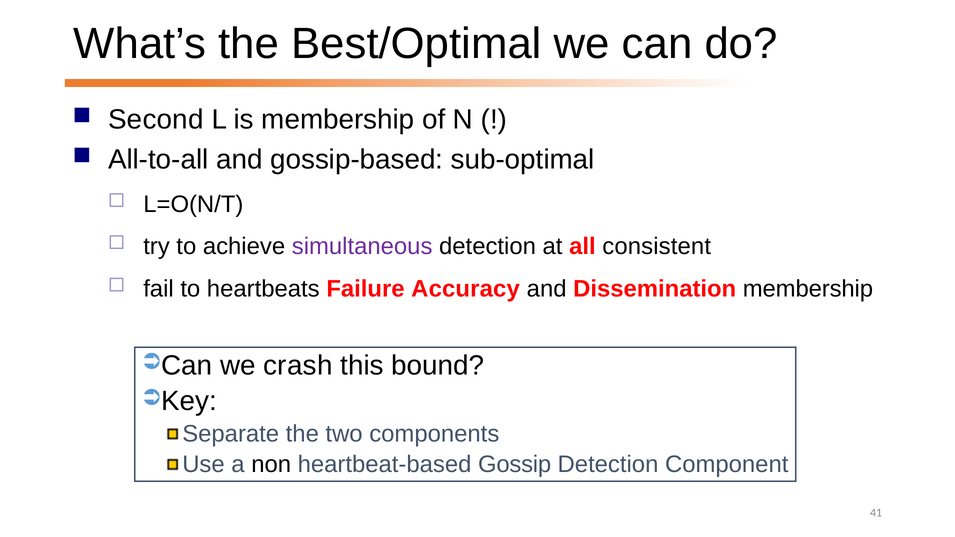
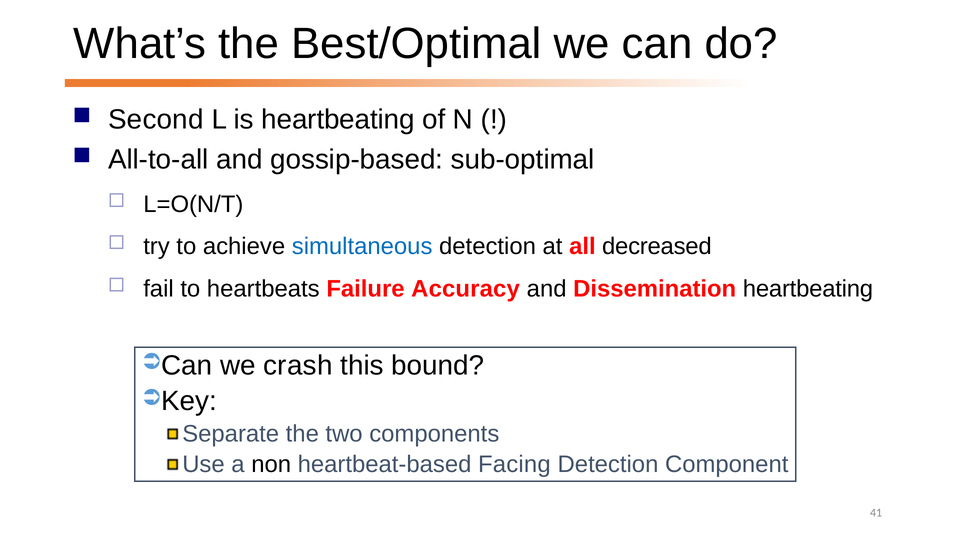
is membership: membership -> heartbeating (338, 120)
simultaneous colour: purple -> blue (362, 247)
consistent: consistent -> decreased (657, 247)
Dissemination membership: membership -> heartbeating (808, 289)
Gossip: Gossip -> Facing (514, 465)
